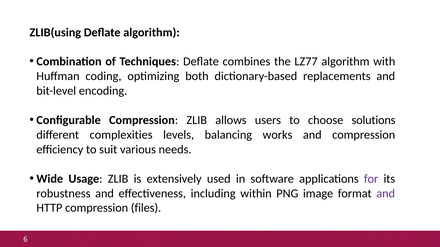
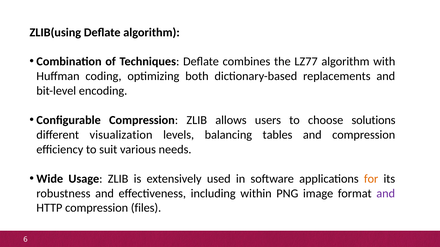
complexities: complexities -> visualization (121, 135)
works: works -> tables (278, 135)
for colour: purple -> orange (371, 179)
